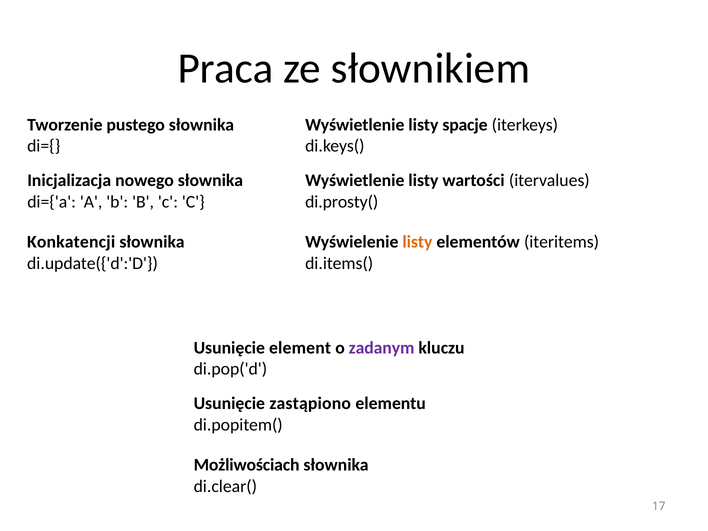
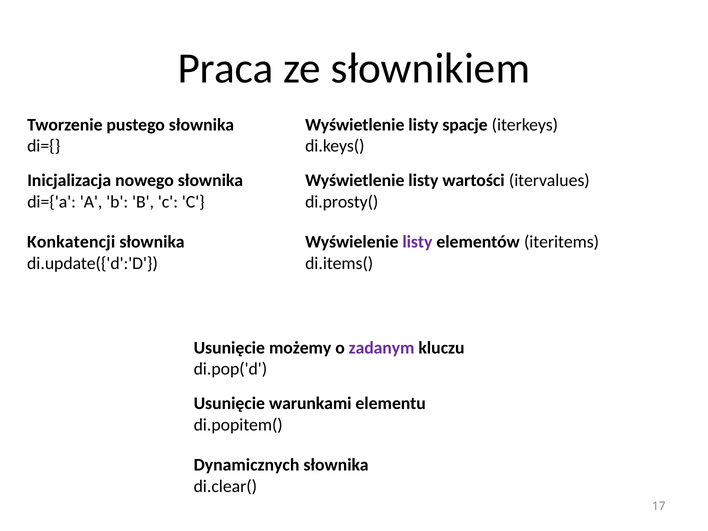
listy colour: orange -> purple (417, 242)
element: element -> możemy (300, 348)
zastąpiono: zastąpiono -> warunkami (310, 404)
Możliwościach: Możliwościach -> Dynamicznych (247, 465)
